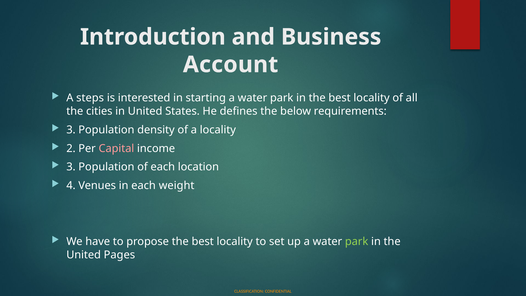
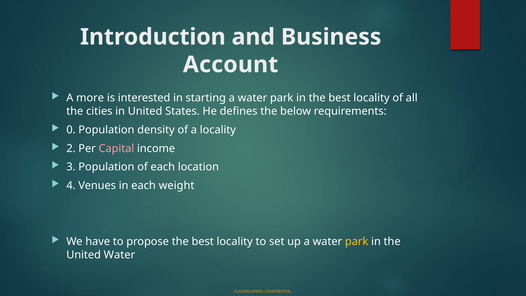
steps: steps -> more (90, 98)
3: 3 -> 0 (71, 130)
park colour: light green -> yellow (357, 242)
United Pages: Pages -> Water (119, 255)
